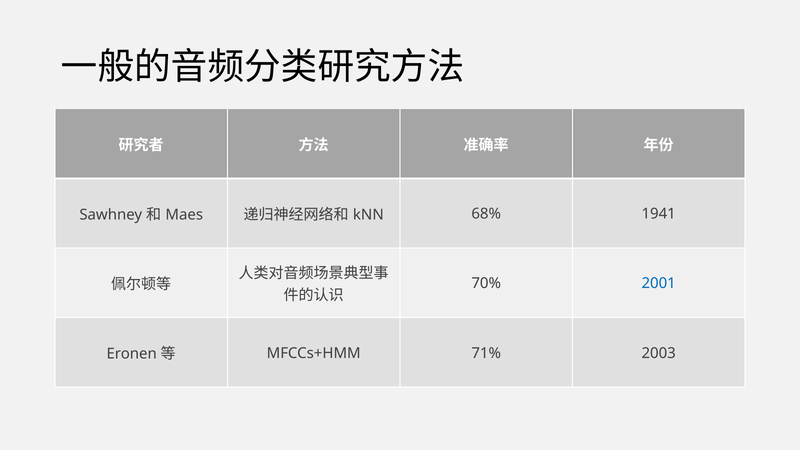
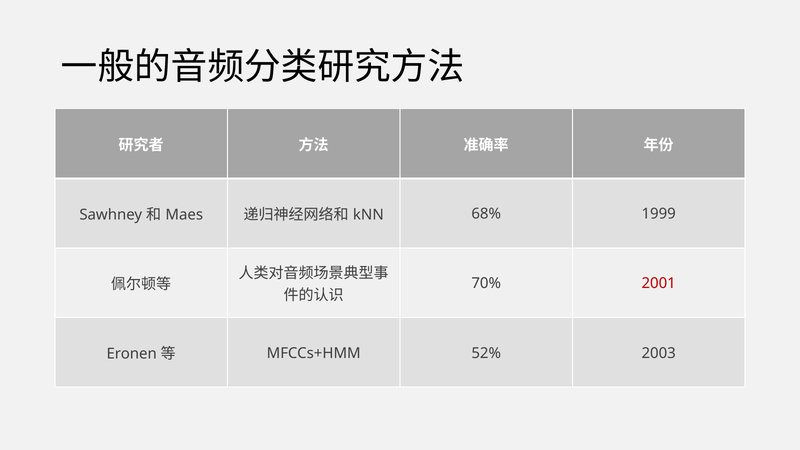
1941: 1941 -> 1999 (659, 214)
2001 colour: blue -> red (659, 284)
71%: 71% -> 52% (486, 353)
